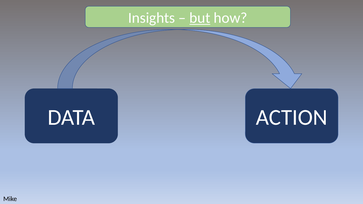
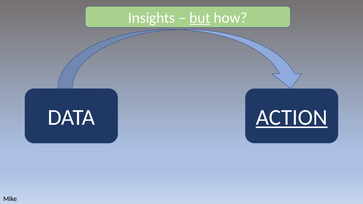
ACTION underline: none -> present (292, 118)
